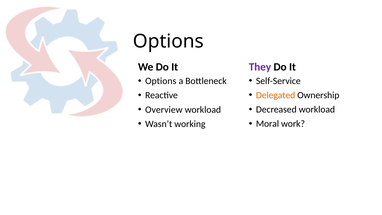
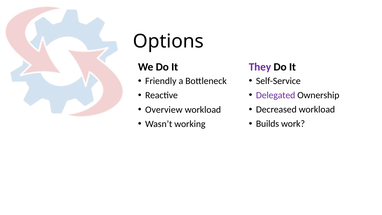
Options: Options -> Friendly (161, 81)
Delegated colour: orange -> purple (276, 95)
Moral: Moral -> Builds (267, 124)
